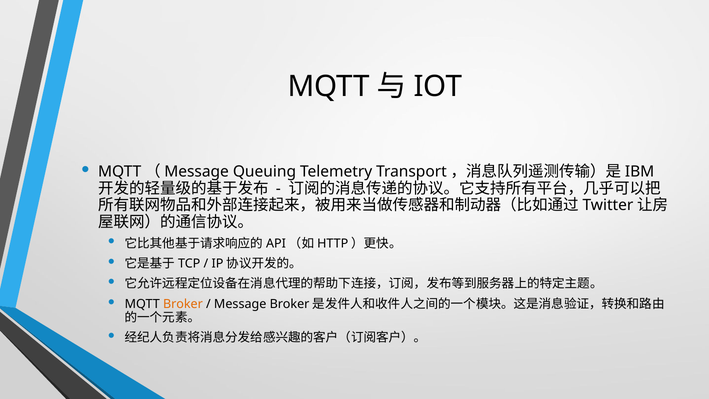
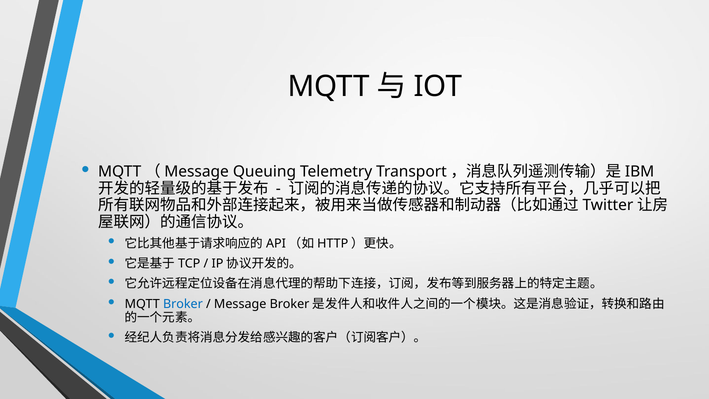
Broker colour: orange -> blue (183, 304)
